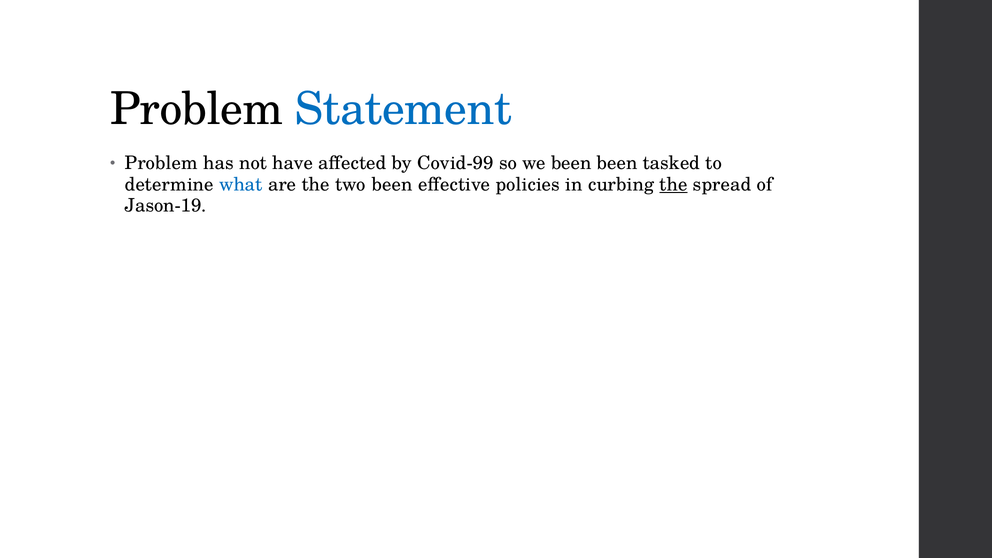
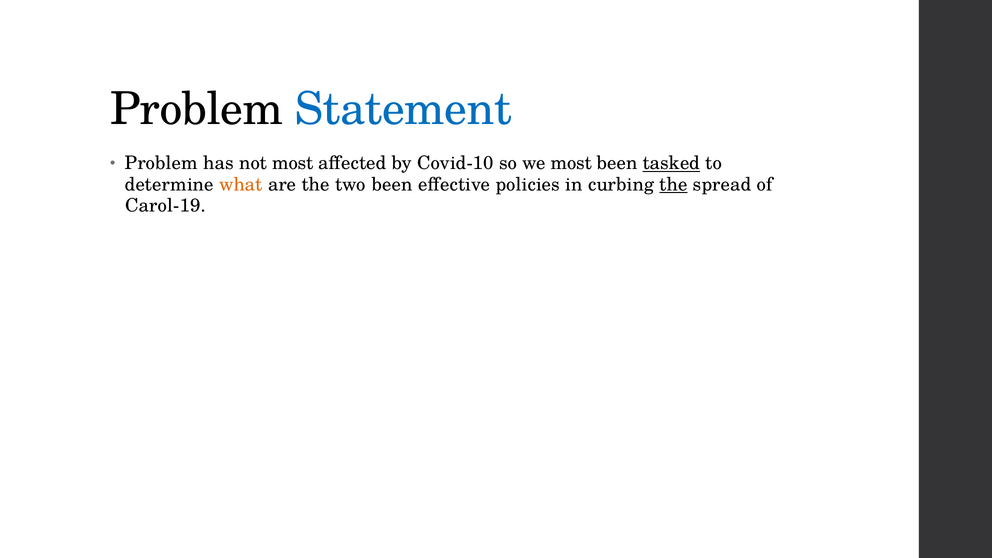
not have: have -> most (293, 163)
Covid-99: Covid-99 -> Covid-10 (455, 163)
we been: been -> most (571, 163)
tasked underline: none -> present (671, 163)
what colour: blue -> orange (241, 185)
Jason-19: Jason-19 -> Carol-19 (166, 206)
